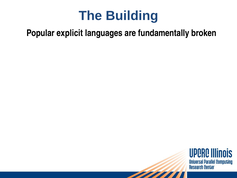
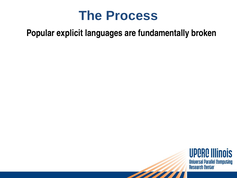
Building: Building -> Process (132, 16)
